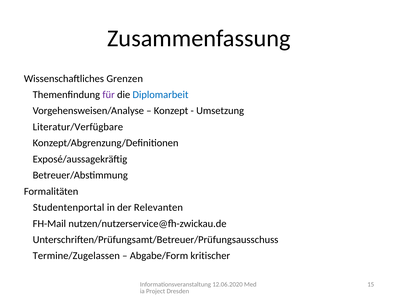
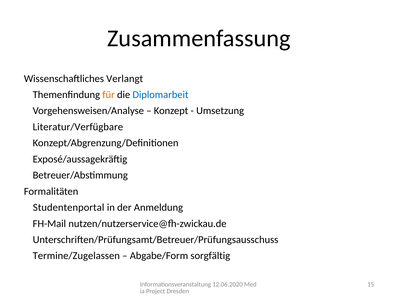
Grenzen: Grenzen -> Verlangt (125, 79)
für colour: purple -> orange (109, 95)
Relevanten: Relevanten -> Anmeldung (158, 208)
kritischer: kritischer -> sorgfältig (210, 256)
